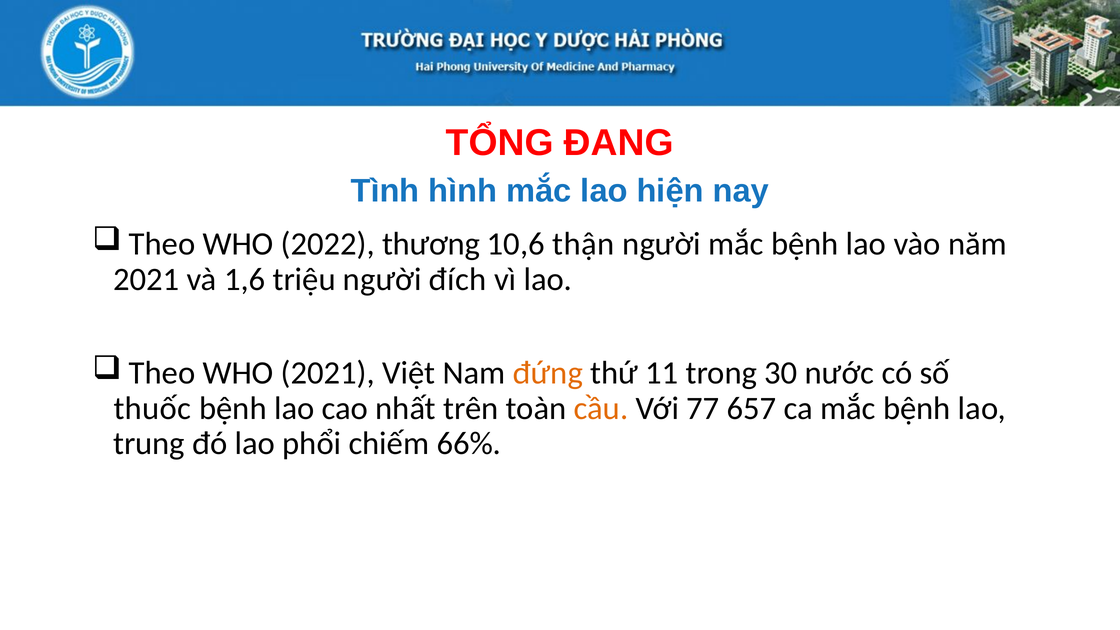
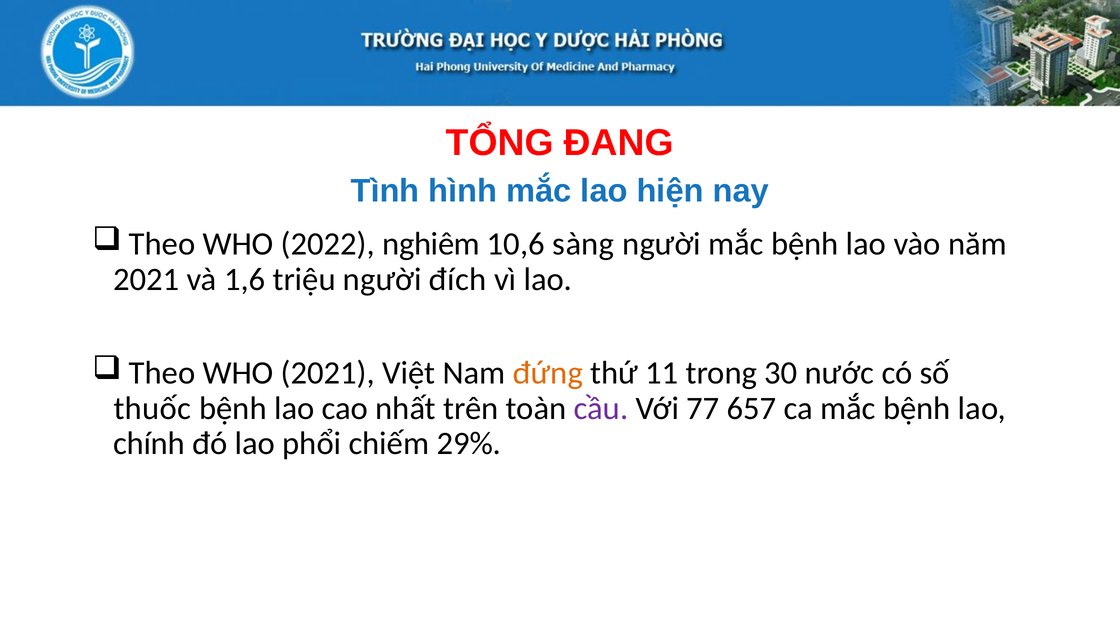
thương: thương -> nghiêm (431, 244)
thận: thận -> sàng (583, 244)
cầu colour: orange -> purple (601, 408)
trung: trung -> chính (149, 444)
66%: 66% -> 29% (469, 444)
